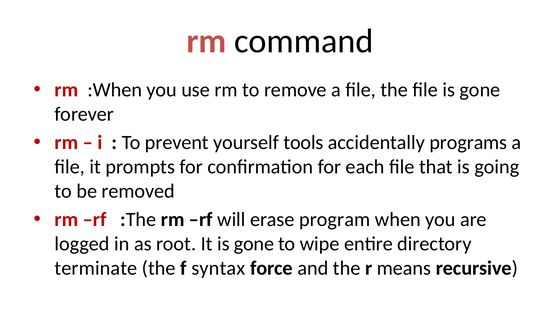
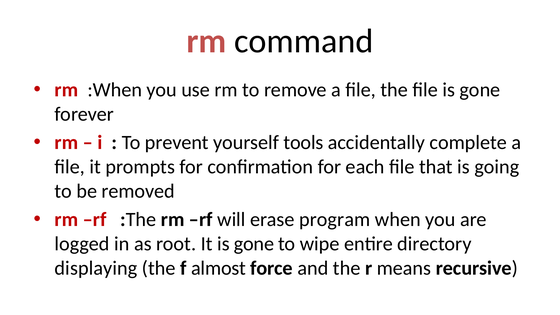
programs: programs -> complete (468, 143)
terminate: terminate -> displaying (96, 268)
syntax: syntax -> almost (219, 268)
